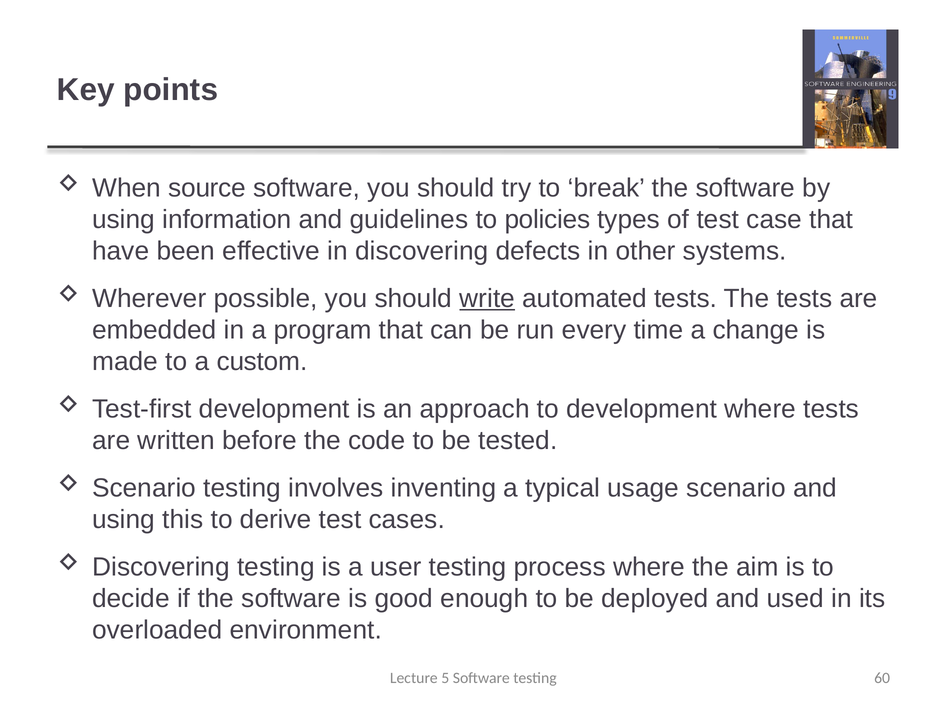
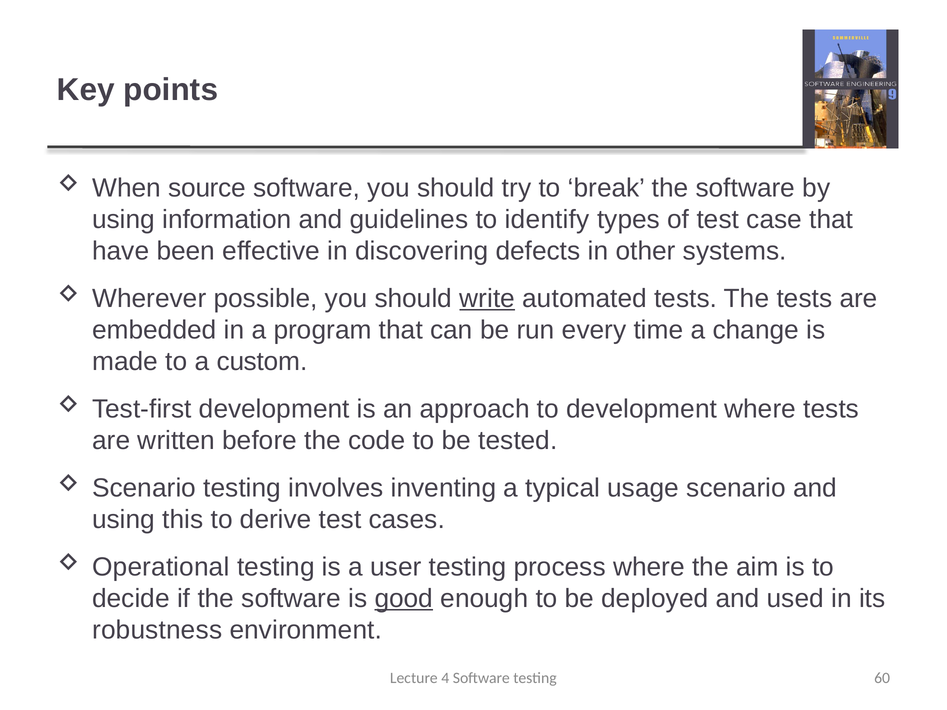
policies: policies -> identify (547, 220)
Discovering: Discovering -> Operational (161, 567)
good underline: none -> present (404, 599)
overloaded: overloaded -> robustness (157, 630)
5: 5 -> 4 (445, 678)
